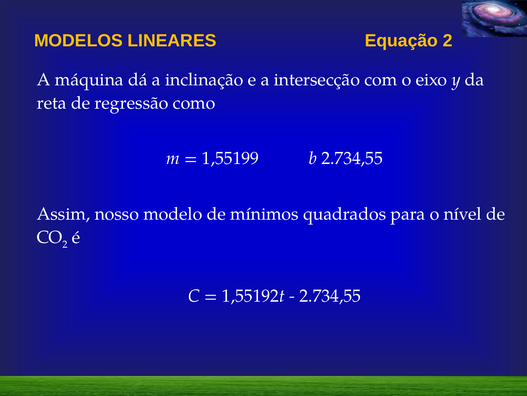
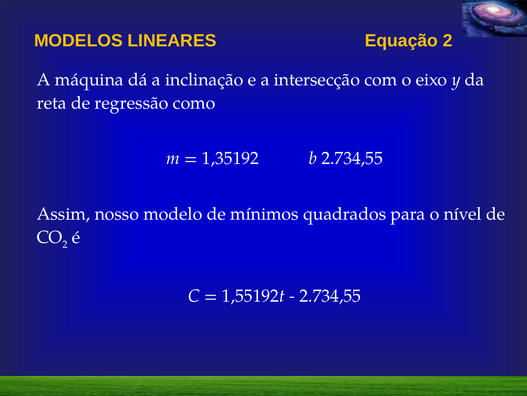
1,55199: 1,55199 -> 1,35192 (231, 158)
